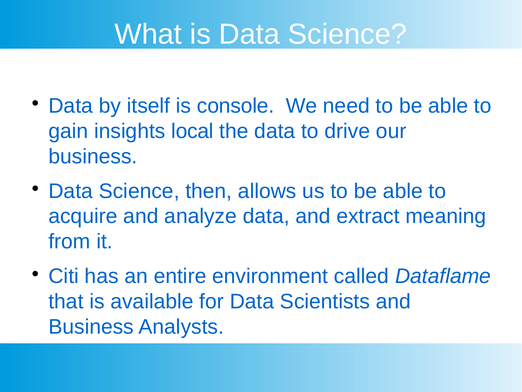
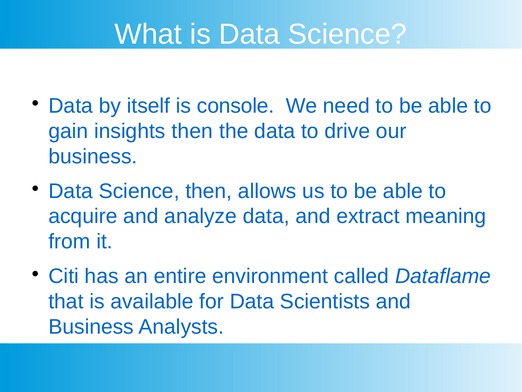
insights local: local -> then (192, 131)
